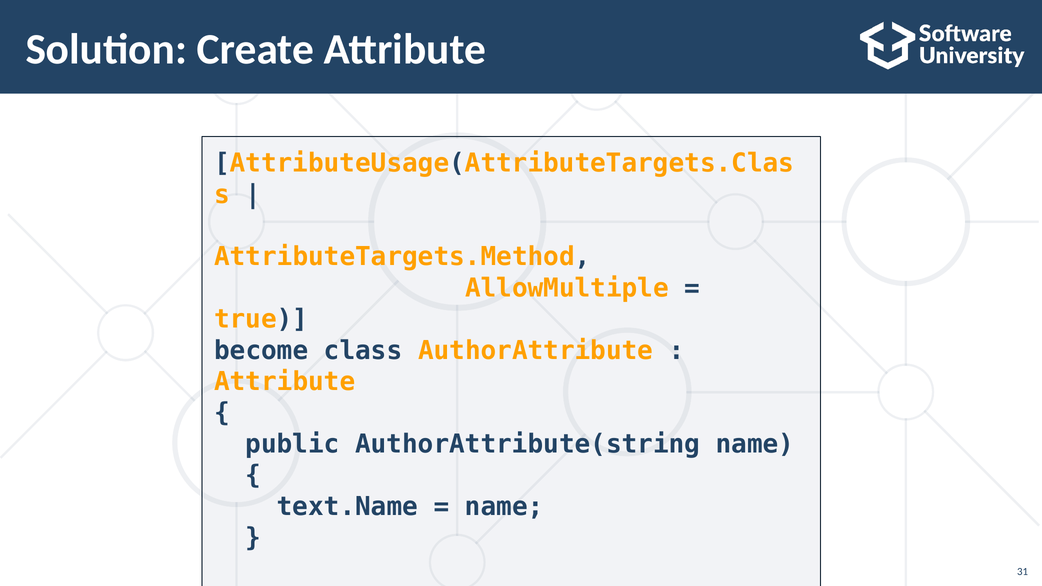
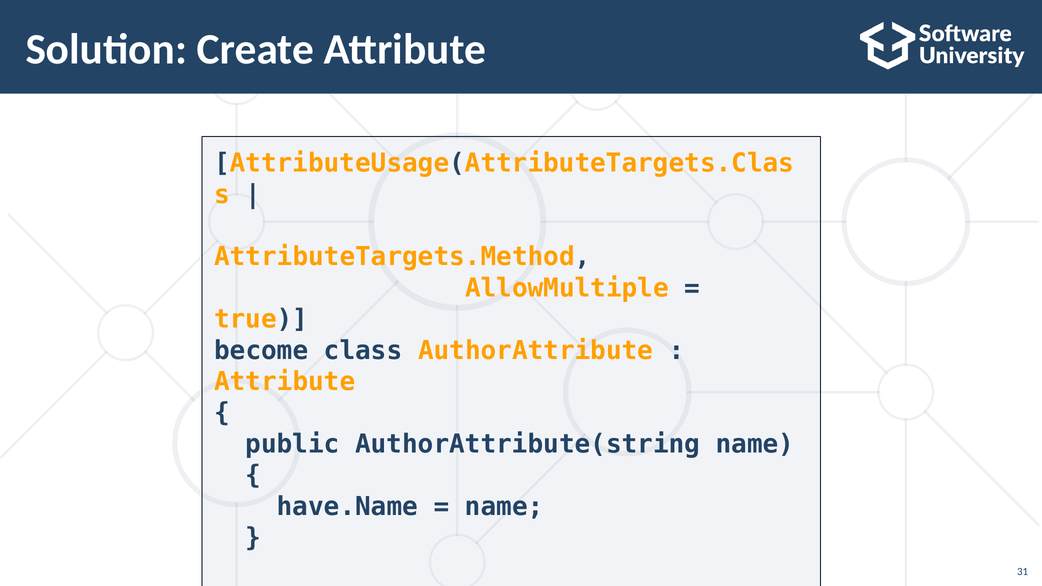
text.Name: text.Name -> have.Name (347, 507)
